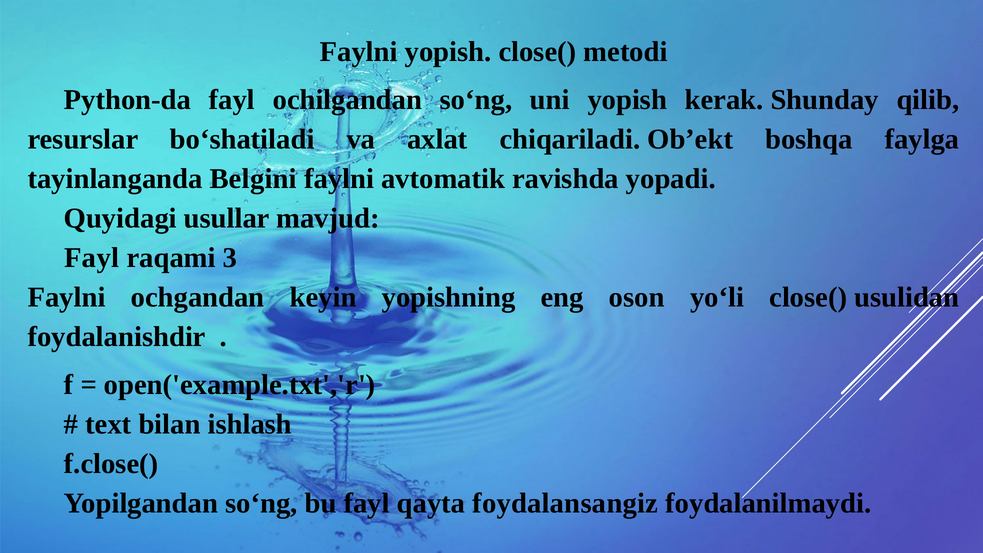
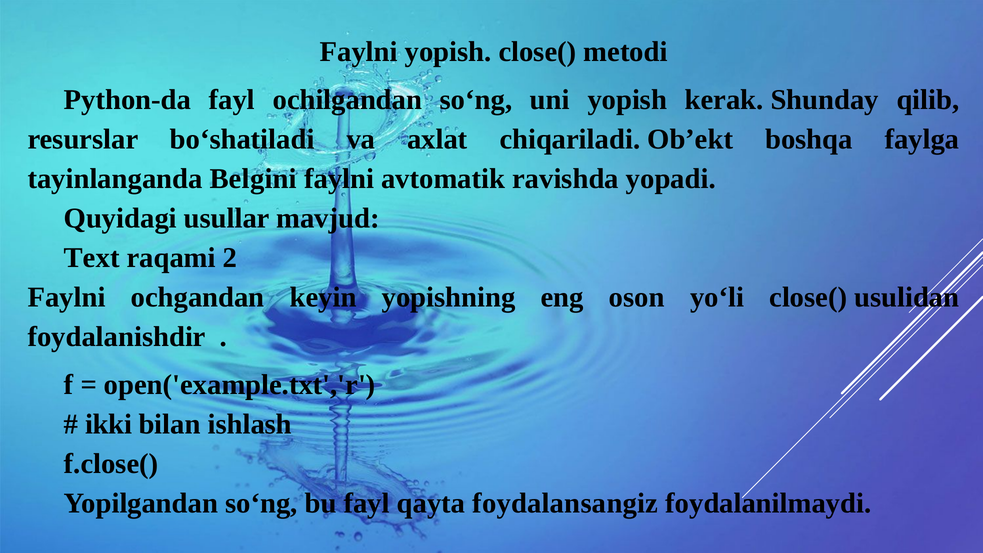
Fayl: Fayl -> Text (92, 258)
3: 3 -> 2 (230, 258)
text: text -> ikki (108, 424)
